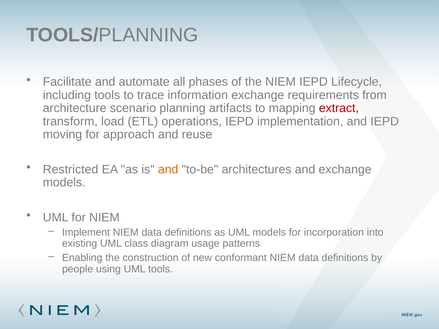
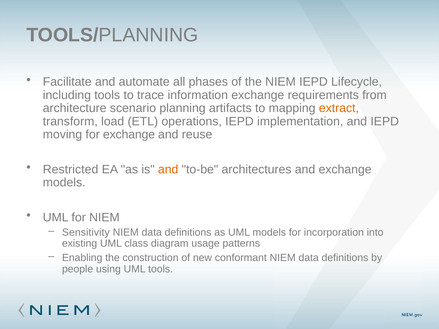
extract colour: red -> orange (339, 108)
for approach: approach -> exchange (129, 135)
Implement: Implement -> Sensitivity (86, 233)
